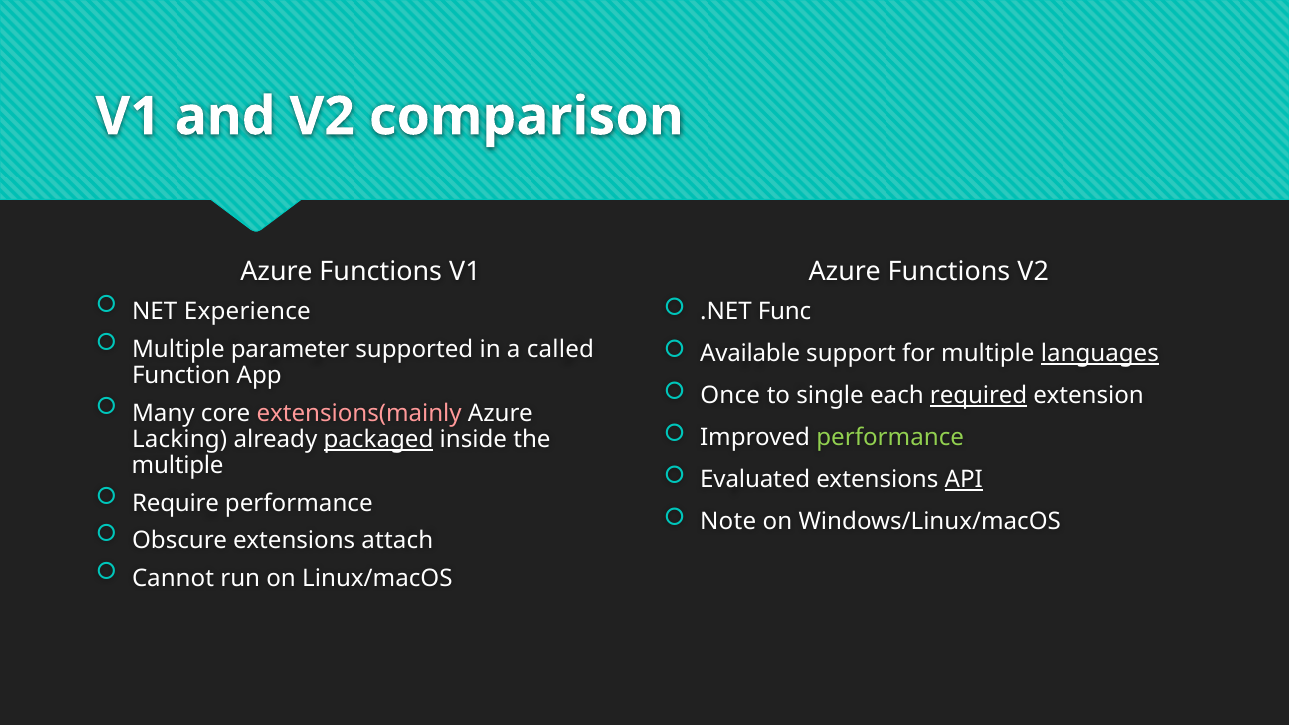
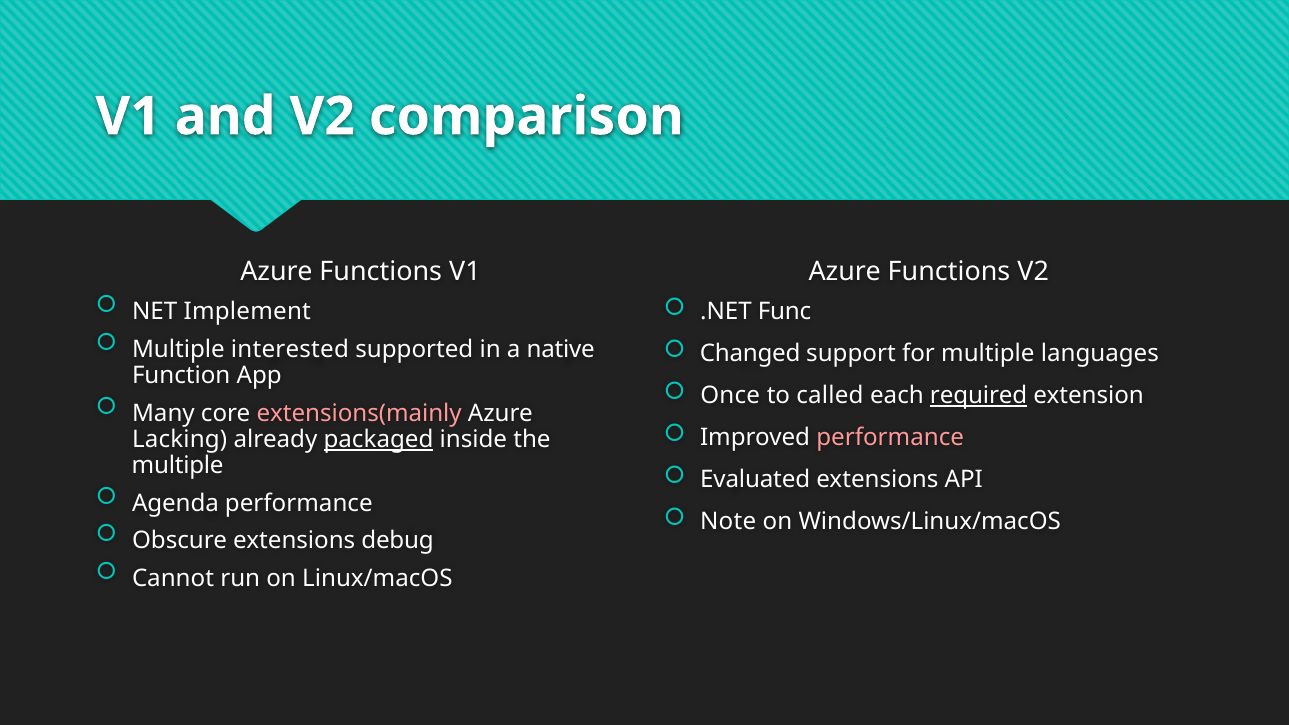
Experience: Experience -> Implement (247, 312)
parameter: parameter -> interested (290, 350)
called: called -> native (561, 350)
Available: Available -> Changed (750, 354)
languages underline: present -> none (1100, 354)
single: single -> called (830, 396)
performance colour: light green -> pink (890, 438)
API underline: present -> none (964, 480)
Require: Require -> Agenda (175, 503)
attach: attach -> debug (398, 541)
